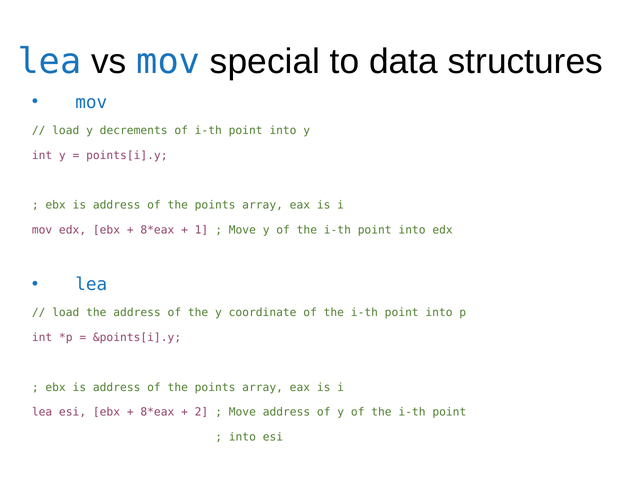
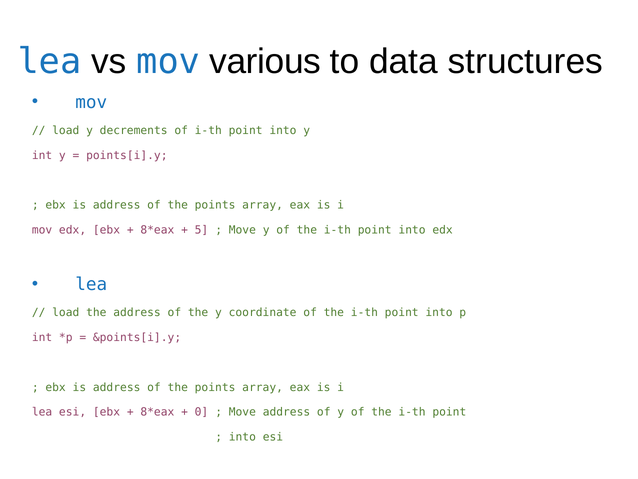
special: special -> various (265, 61)
1: 1 -> 5 (201, 230)
2: 2 -> 0 (201, 412)
